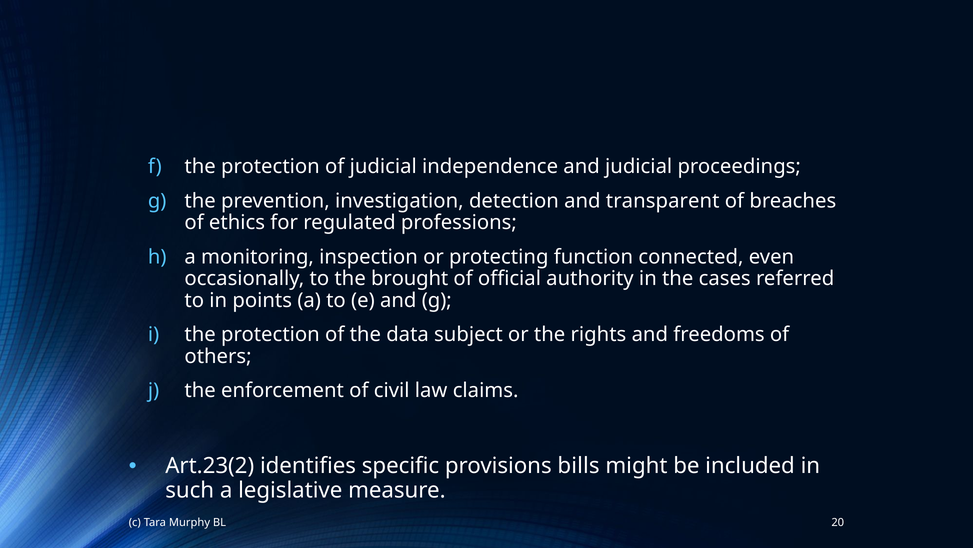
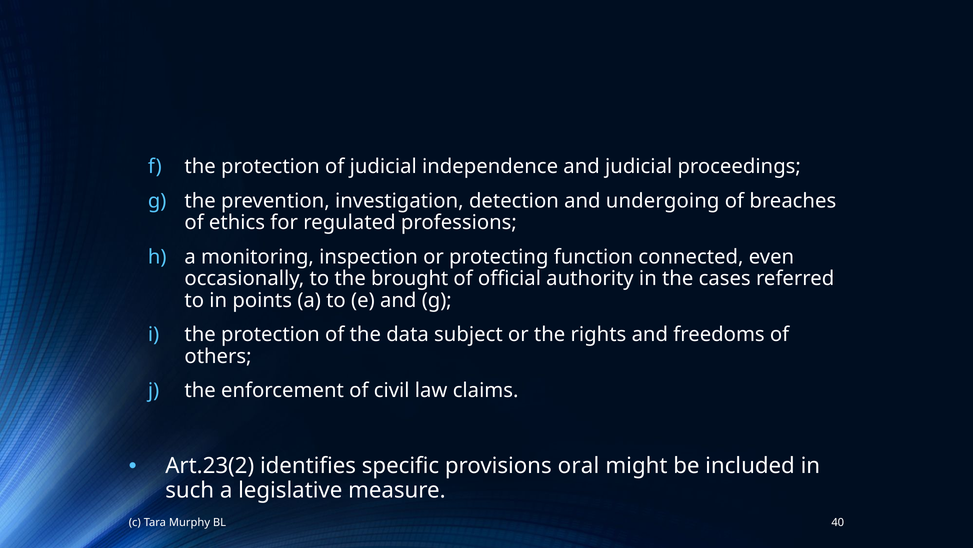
transparent: transparent -> undergoing (663, 201)
bills: bills -> oral (578, 466)
20: 20 -> 40 (838, 522)
